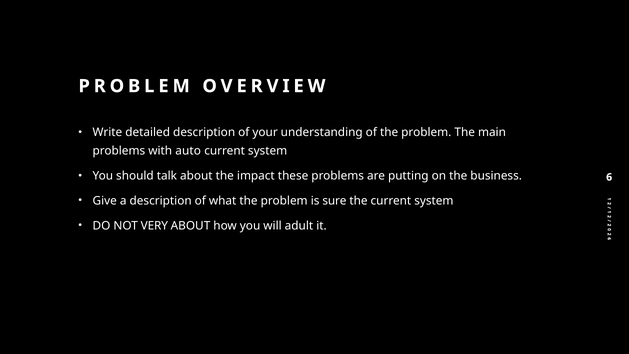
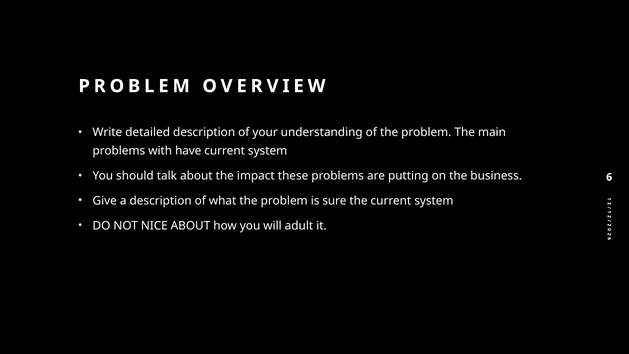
auto: auto -> have (188, 151)
VERY: VERY -> NICE (154, 226)
